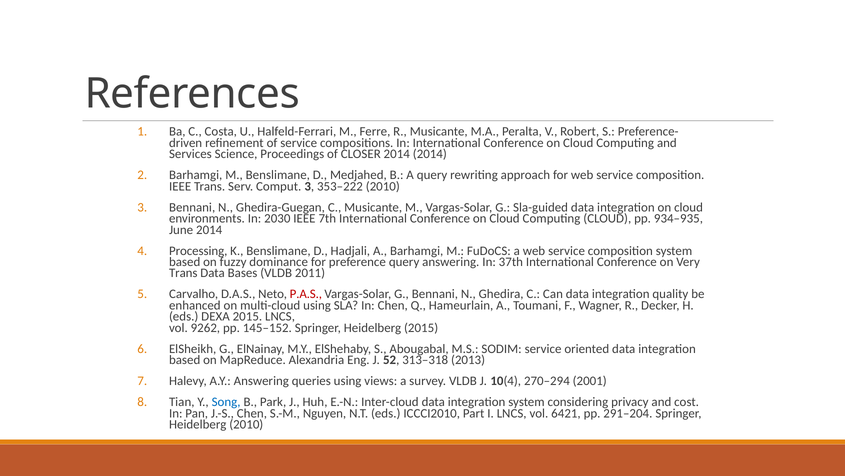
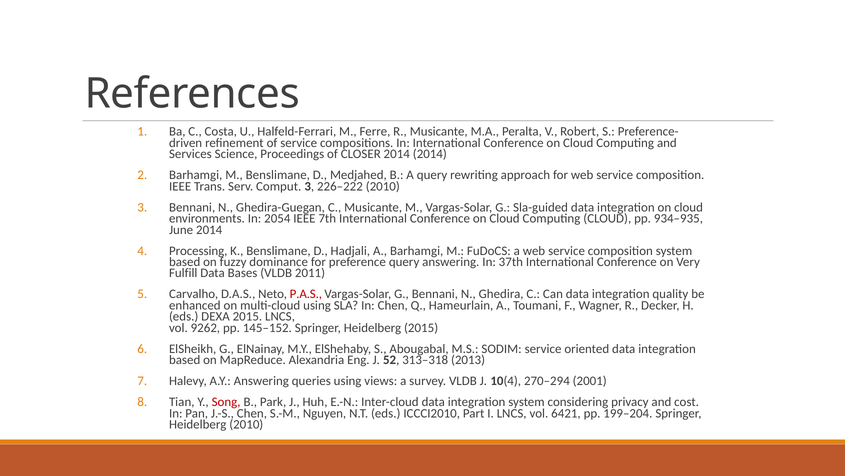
353–222: 353–222 -> 226–222 (340, 186)
2030: 2030 -> 2054 (277, 218)
Trans: Trans -> Fulfill (183, 273)
Song colour: blue -> red (226, 402)
291–204: 291–204 -> 199–204 (628, 413)
